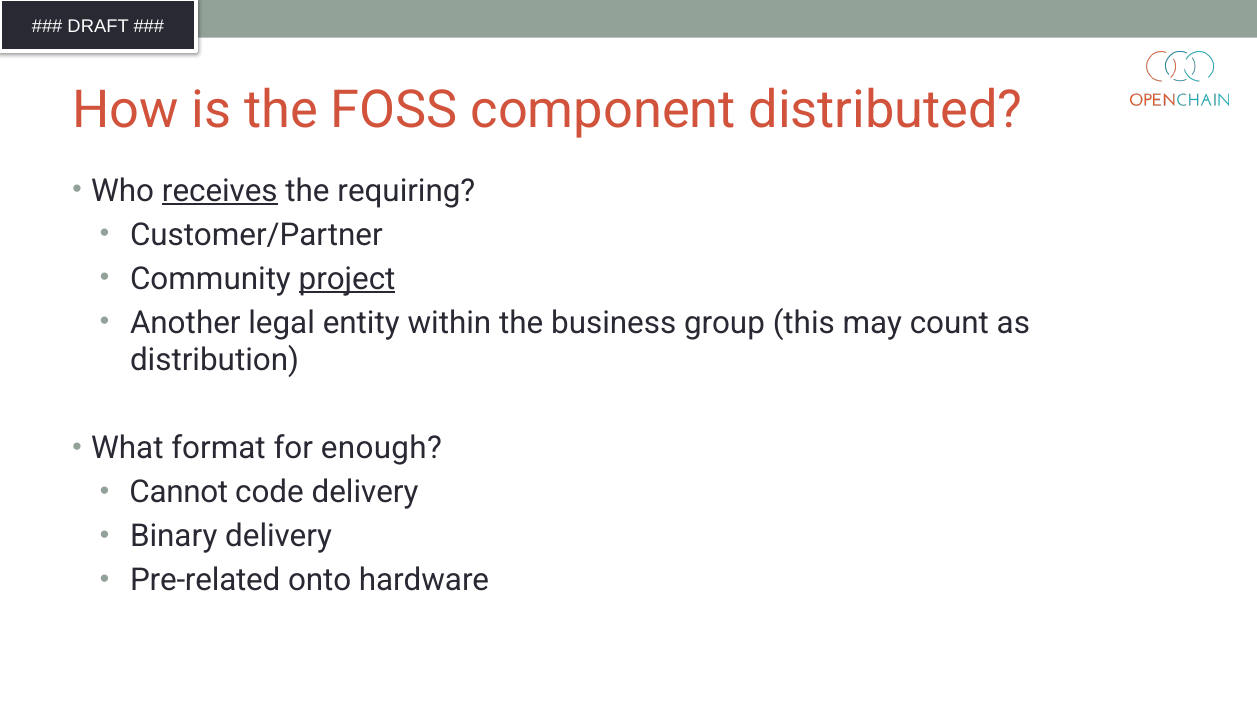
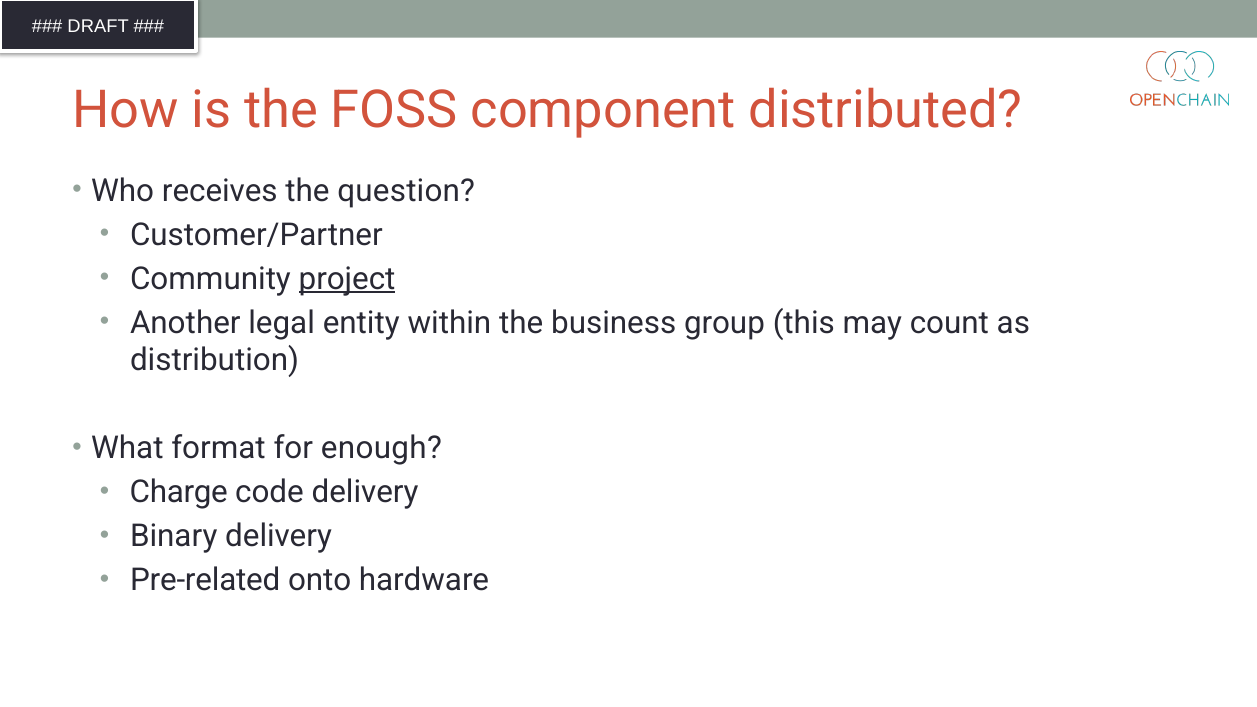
receives underline: present -> none (220, 191)
requiring: requiring -> question (406, 191)
Cannot: Cannot -> Charge (179, 492)
